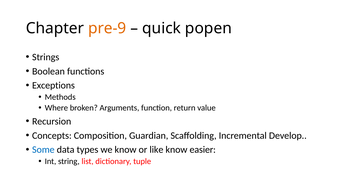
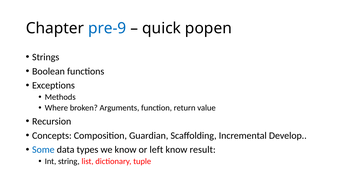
pre-9 colour: orange -> blue (107, 28)
like: like -> left (156, 150)
easier: easier -> result (203, 150)
